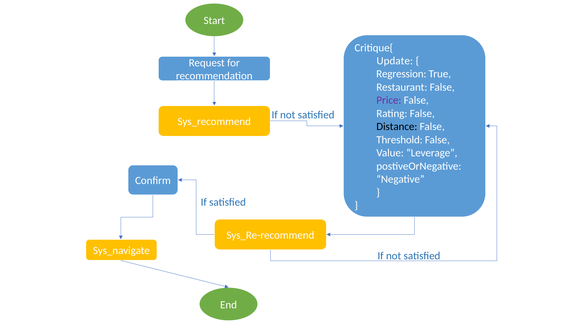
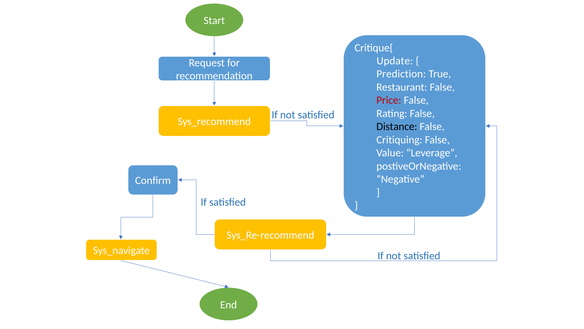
Regression: Regression -> Prediction (401, 74)
Price colour: purple -> red (389, 100)
Threshold: Threshold -> Critiquing (399, 140)
